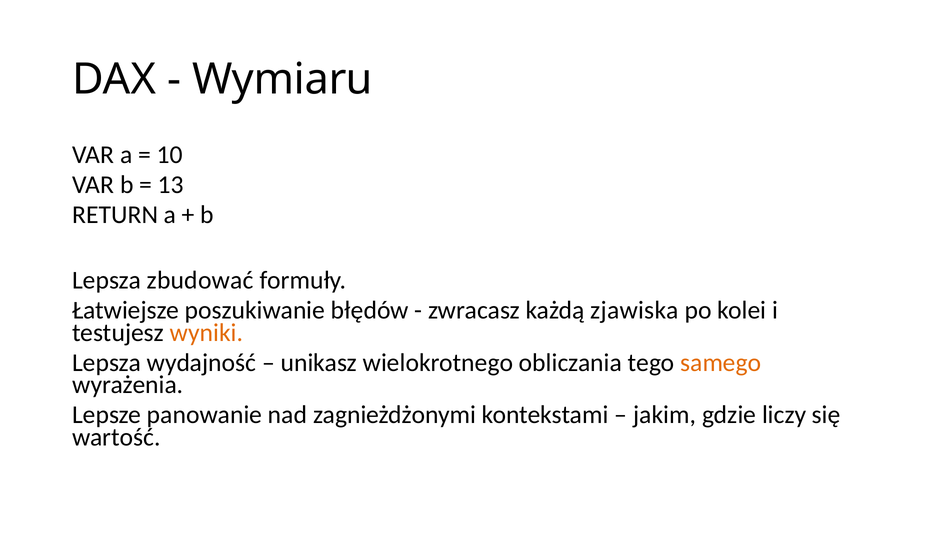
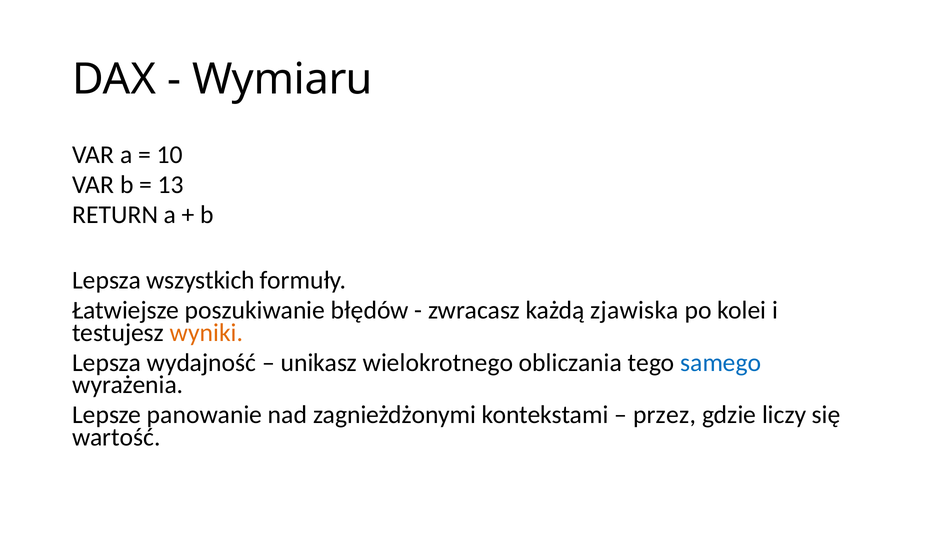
zbudować: zbudować -> wszystkich (200, 280)
samego colour: orange -> blue (721, 362)
jakim: jakim -> przez (665, 415)
